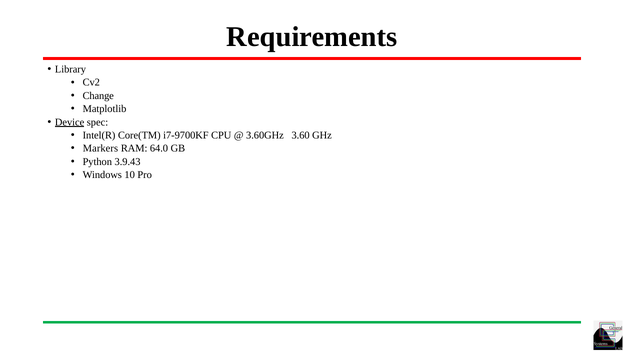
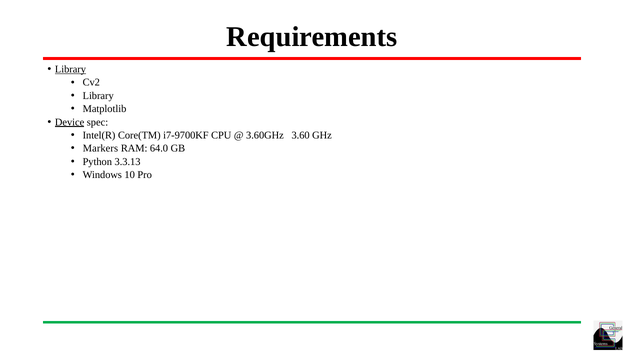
Library underline: none -> present (70, 69)
Change: Change -> Library (98, 96)
3.9.43: 3.9.43 -> 3.3.13 (128, 162)
